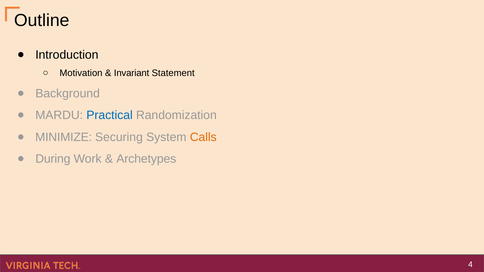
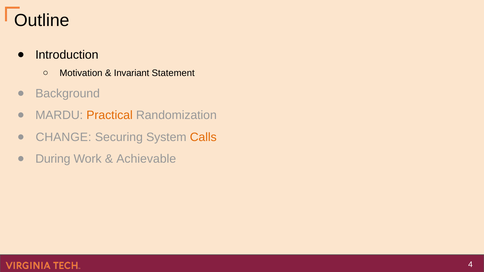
Practical colour: blue -> orange (110, 115)
MINIMIZE: MINIMIZE -> CHANGE (63, 137)
Archetypes: Archetypes -> Achievable (146, 159)
